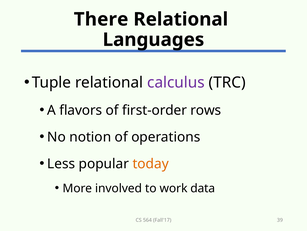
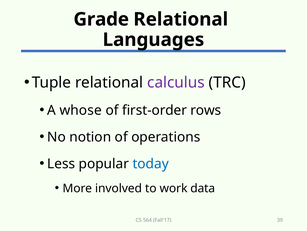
There: There -> Grade (101, 19)
flavors: flavors -> whose (81, 110)
today colour: orange -> blue (151, 163)
